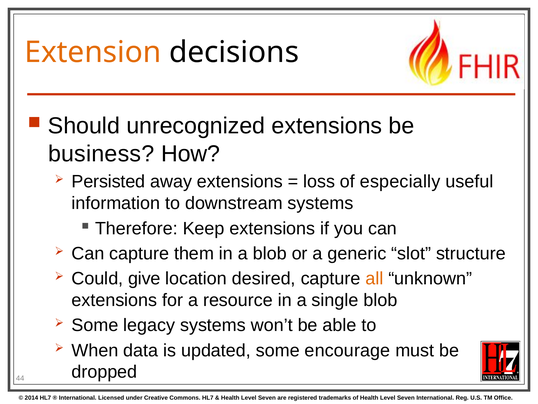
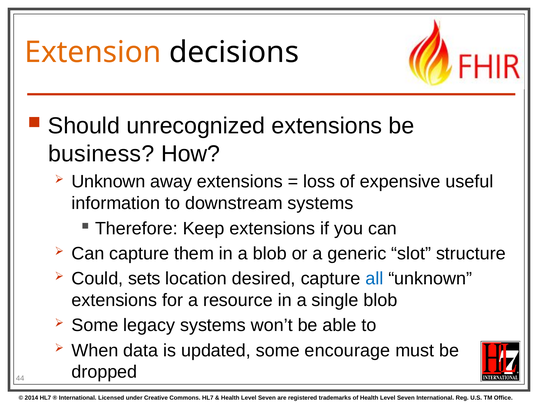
Persisted: Persisted -> Unknown (108, 182)
especially: especially -> expensive (400, 182)
give: give -> sets (144, 278)
all colour: orange -> blue (374, 278)
